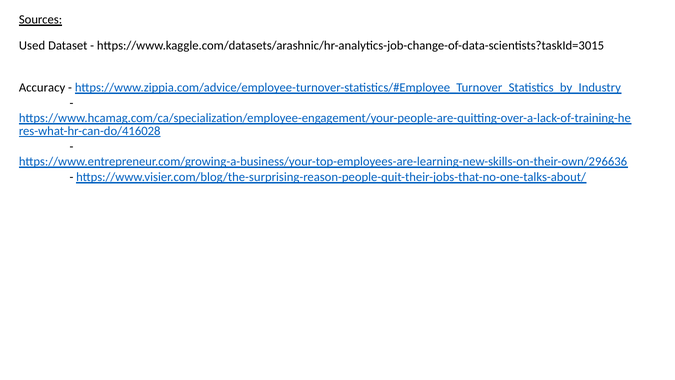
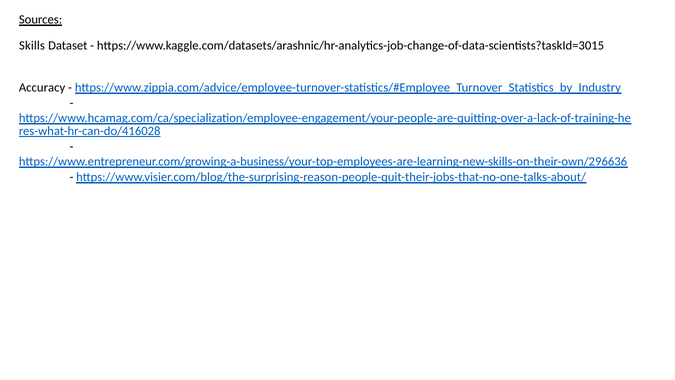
Used: Used -> Skills (32, 46)
